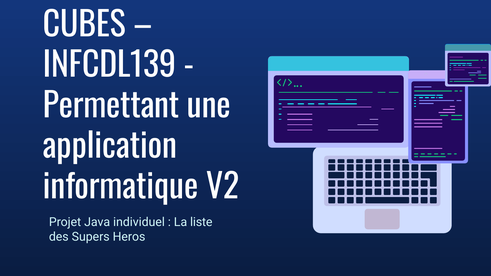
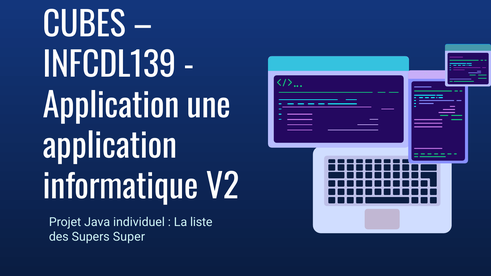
Permettant: Permettant -> Application (111, 106)
Heros: Heros -> Super (129, 237)
